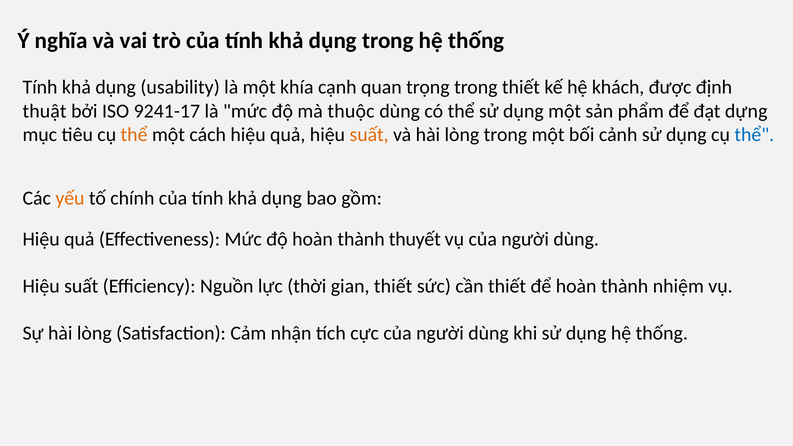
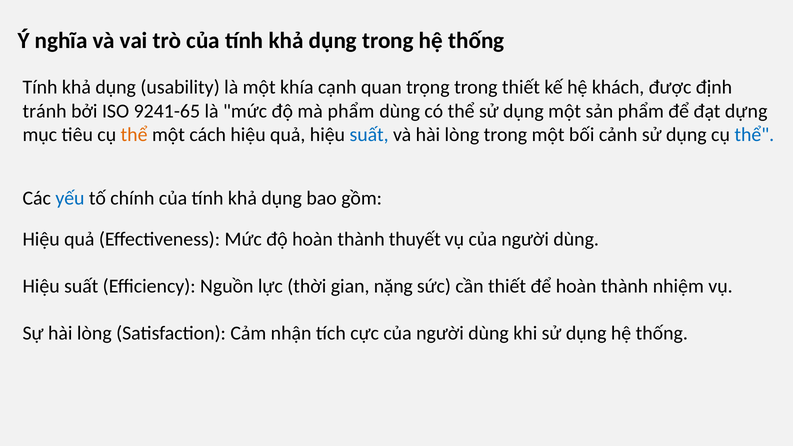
thuật: thuật -> tránh (45, 111)
9241-17: 9241-17 -> 9241-65 (167, 111)
mà thuộc: thuộc -> phẩm (351, 111)
suất colour: orange -> blue (369, 135)
yếu colour: orange -> blue (70, 198)
gian thiết: thiết -> nặng (393, 286)
